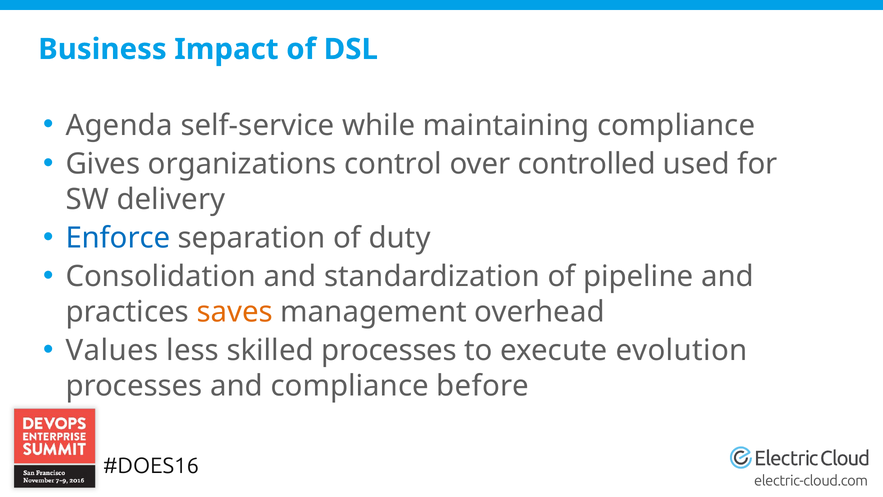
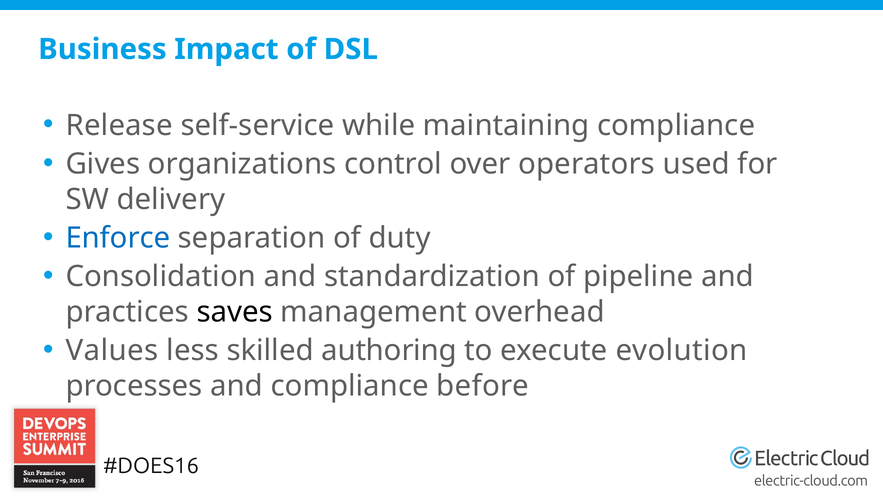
Agenda: Agenda -> Release (119, 125)
controlled: controlled -> operators (587, 164)
saves colour: orange -> black (235, 312)
skilled processes: processes -> authoring (389, 351)
